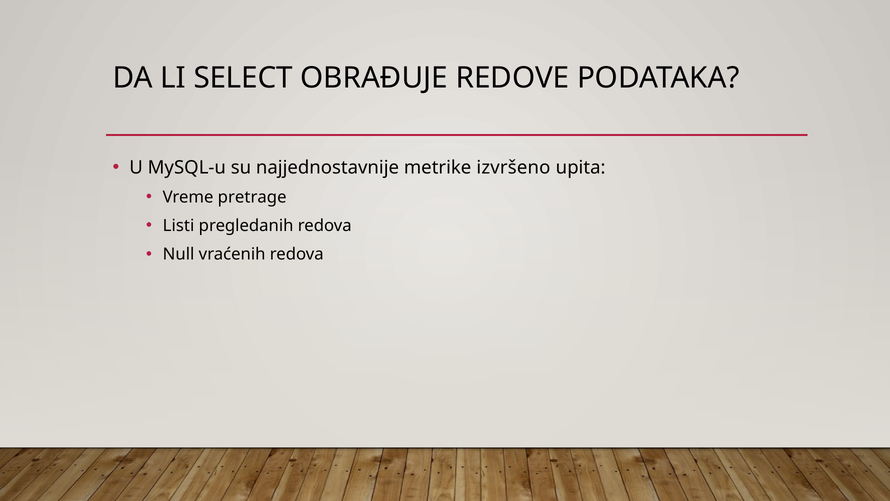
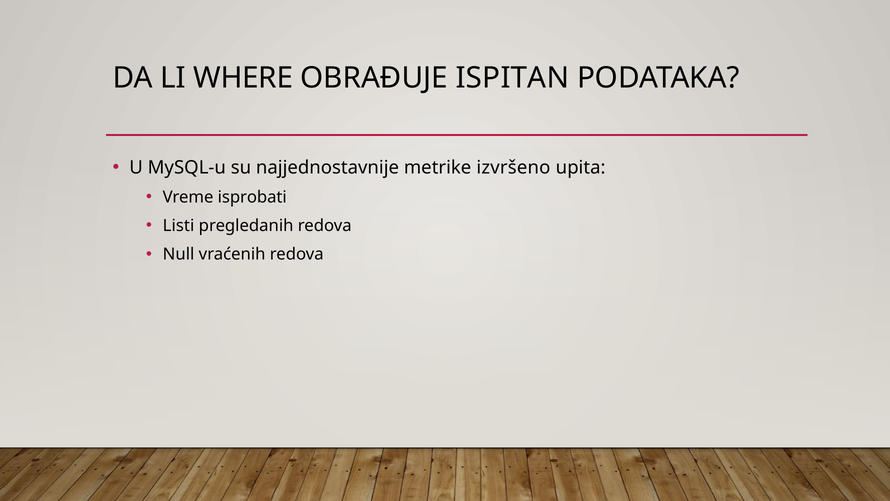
SELECT: SELECT -> WHERE (243, 78)
REDOVE: REDOVE -> ISPITAN (512, 78)
pretrage: pretrage -> isprobati (252, 197)
